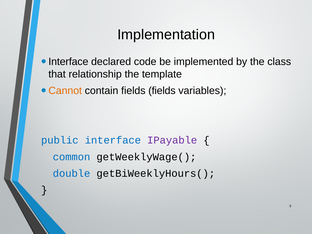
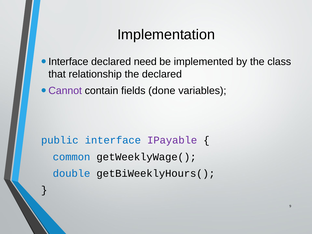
code: code -> need (145, 62)
the template: template -> declared (162, 74)
Cannot colour: orange -> purple (65, 91)
fields fields: fields -> done (162, 91)
